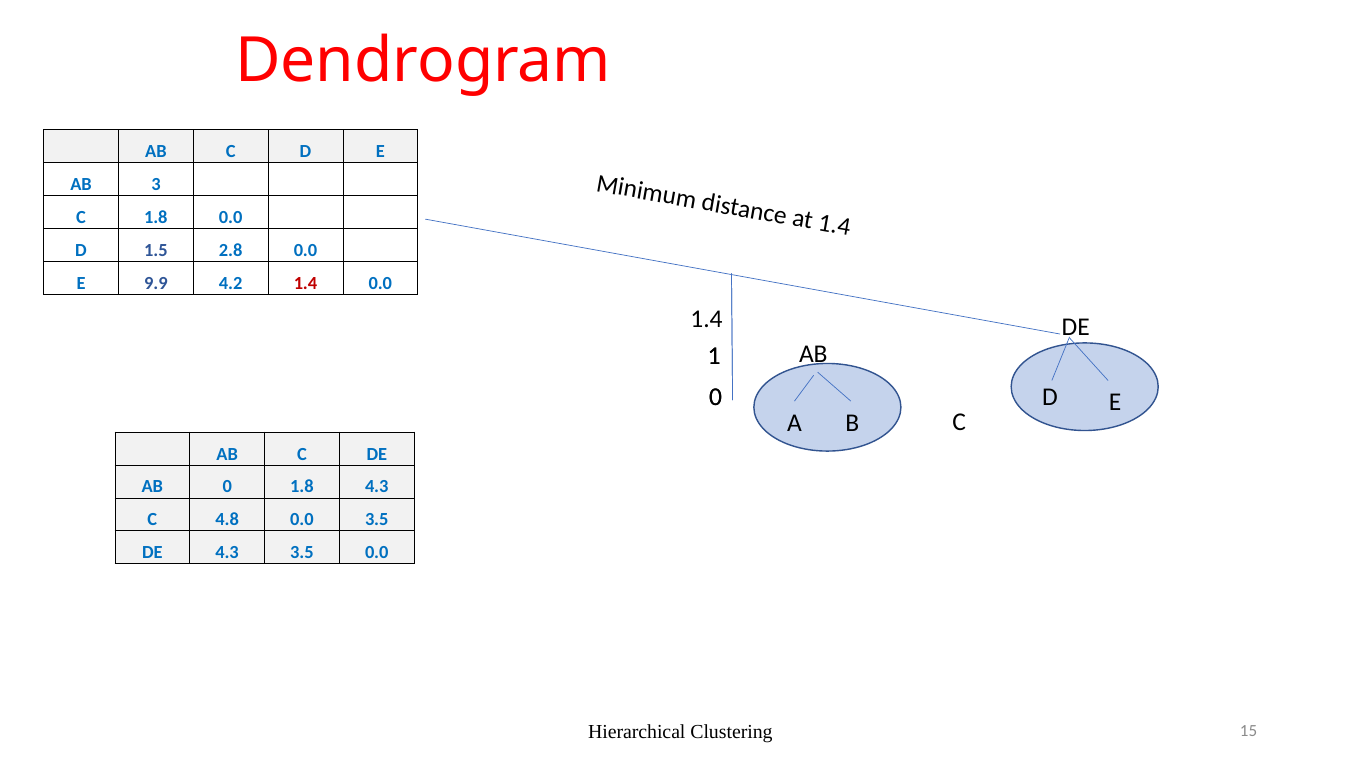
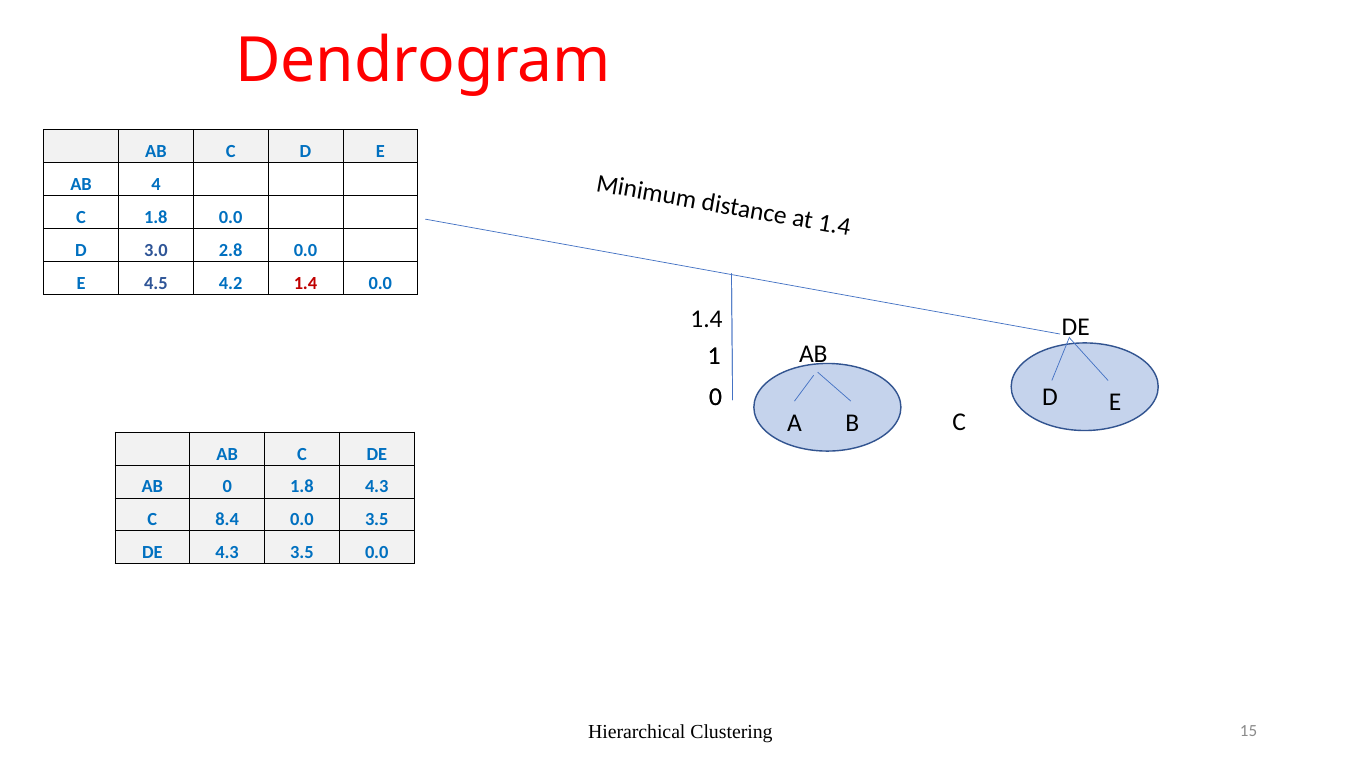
3: 3 -> 4 (156, 184)
1.5: 1.5 -> 3.0 (156, 250)
9.9: 9.9 -> 4.5 (156, 283)
4.8: 4.8 -> 8.4 (227, 519)
